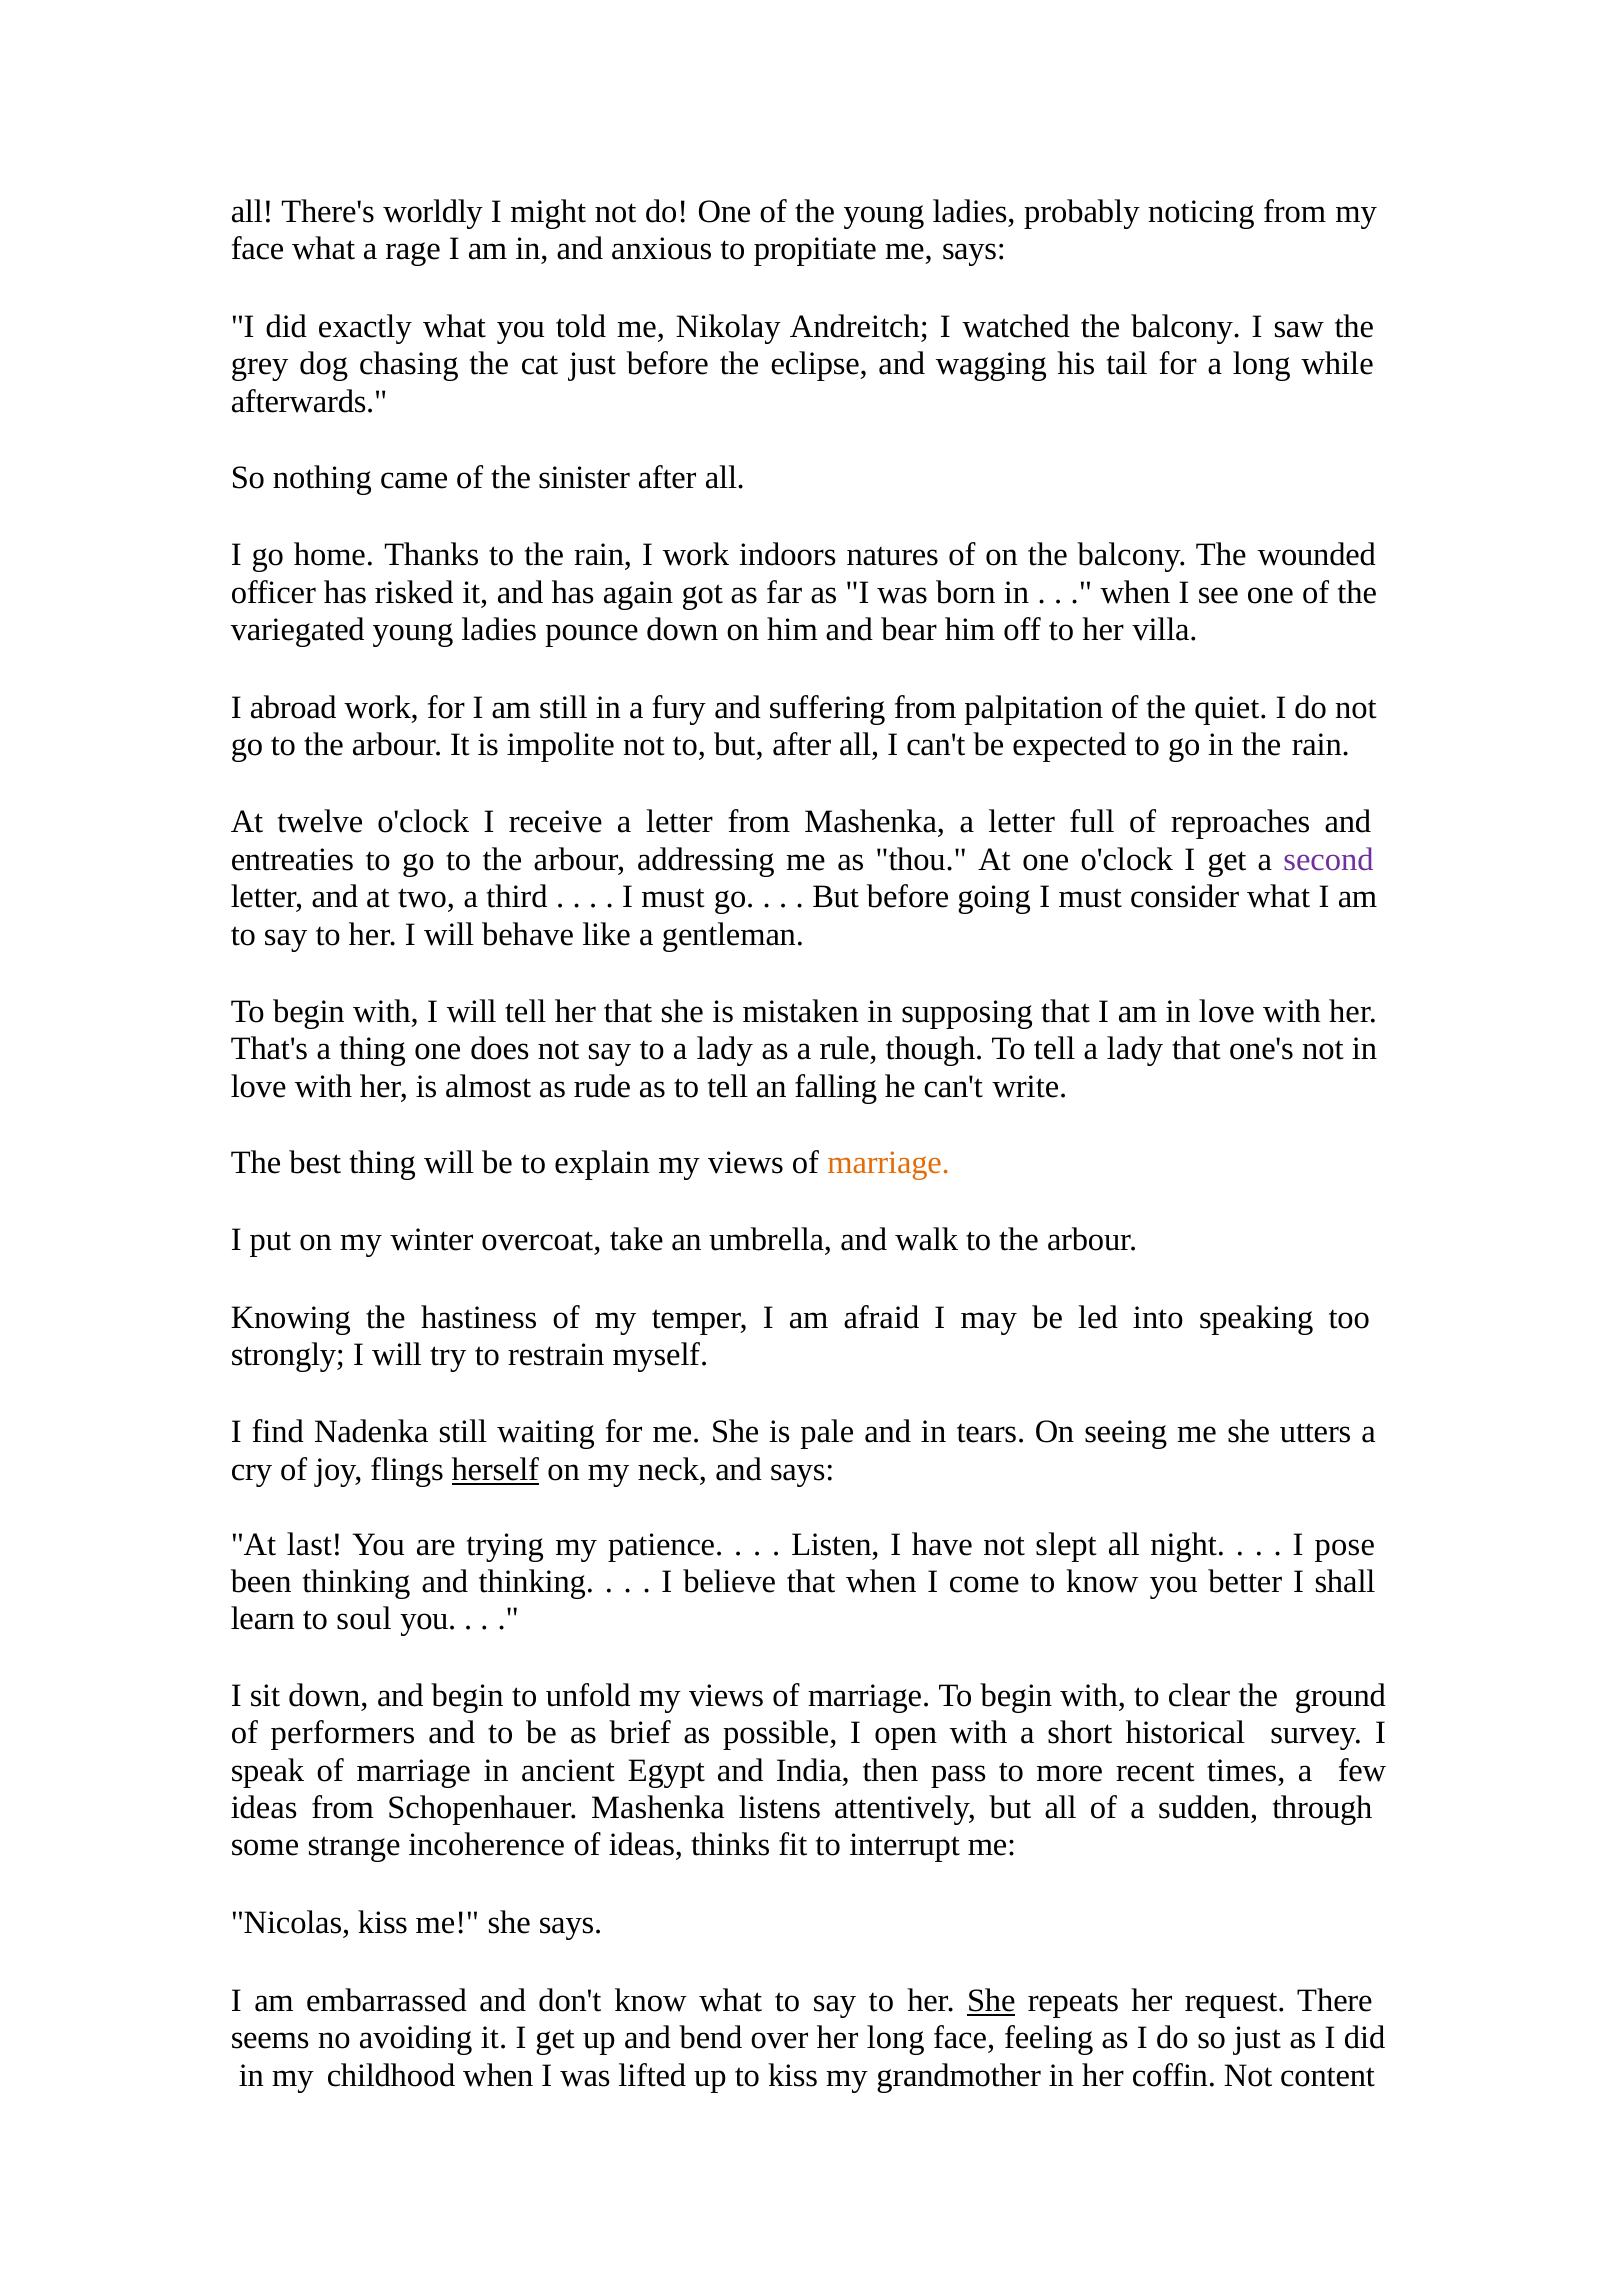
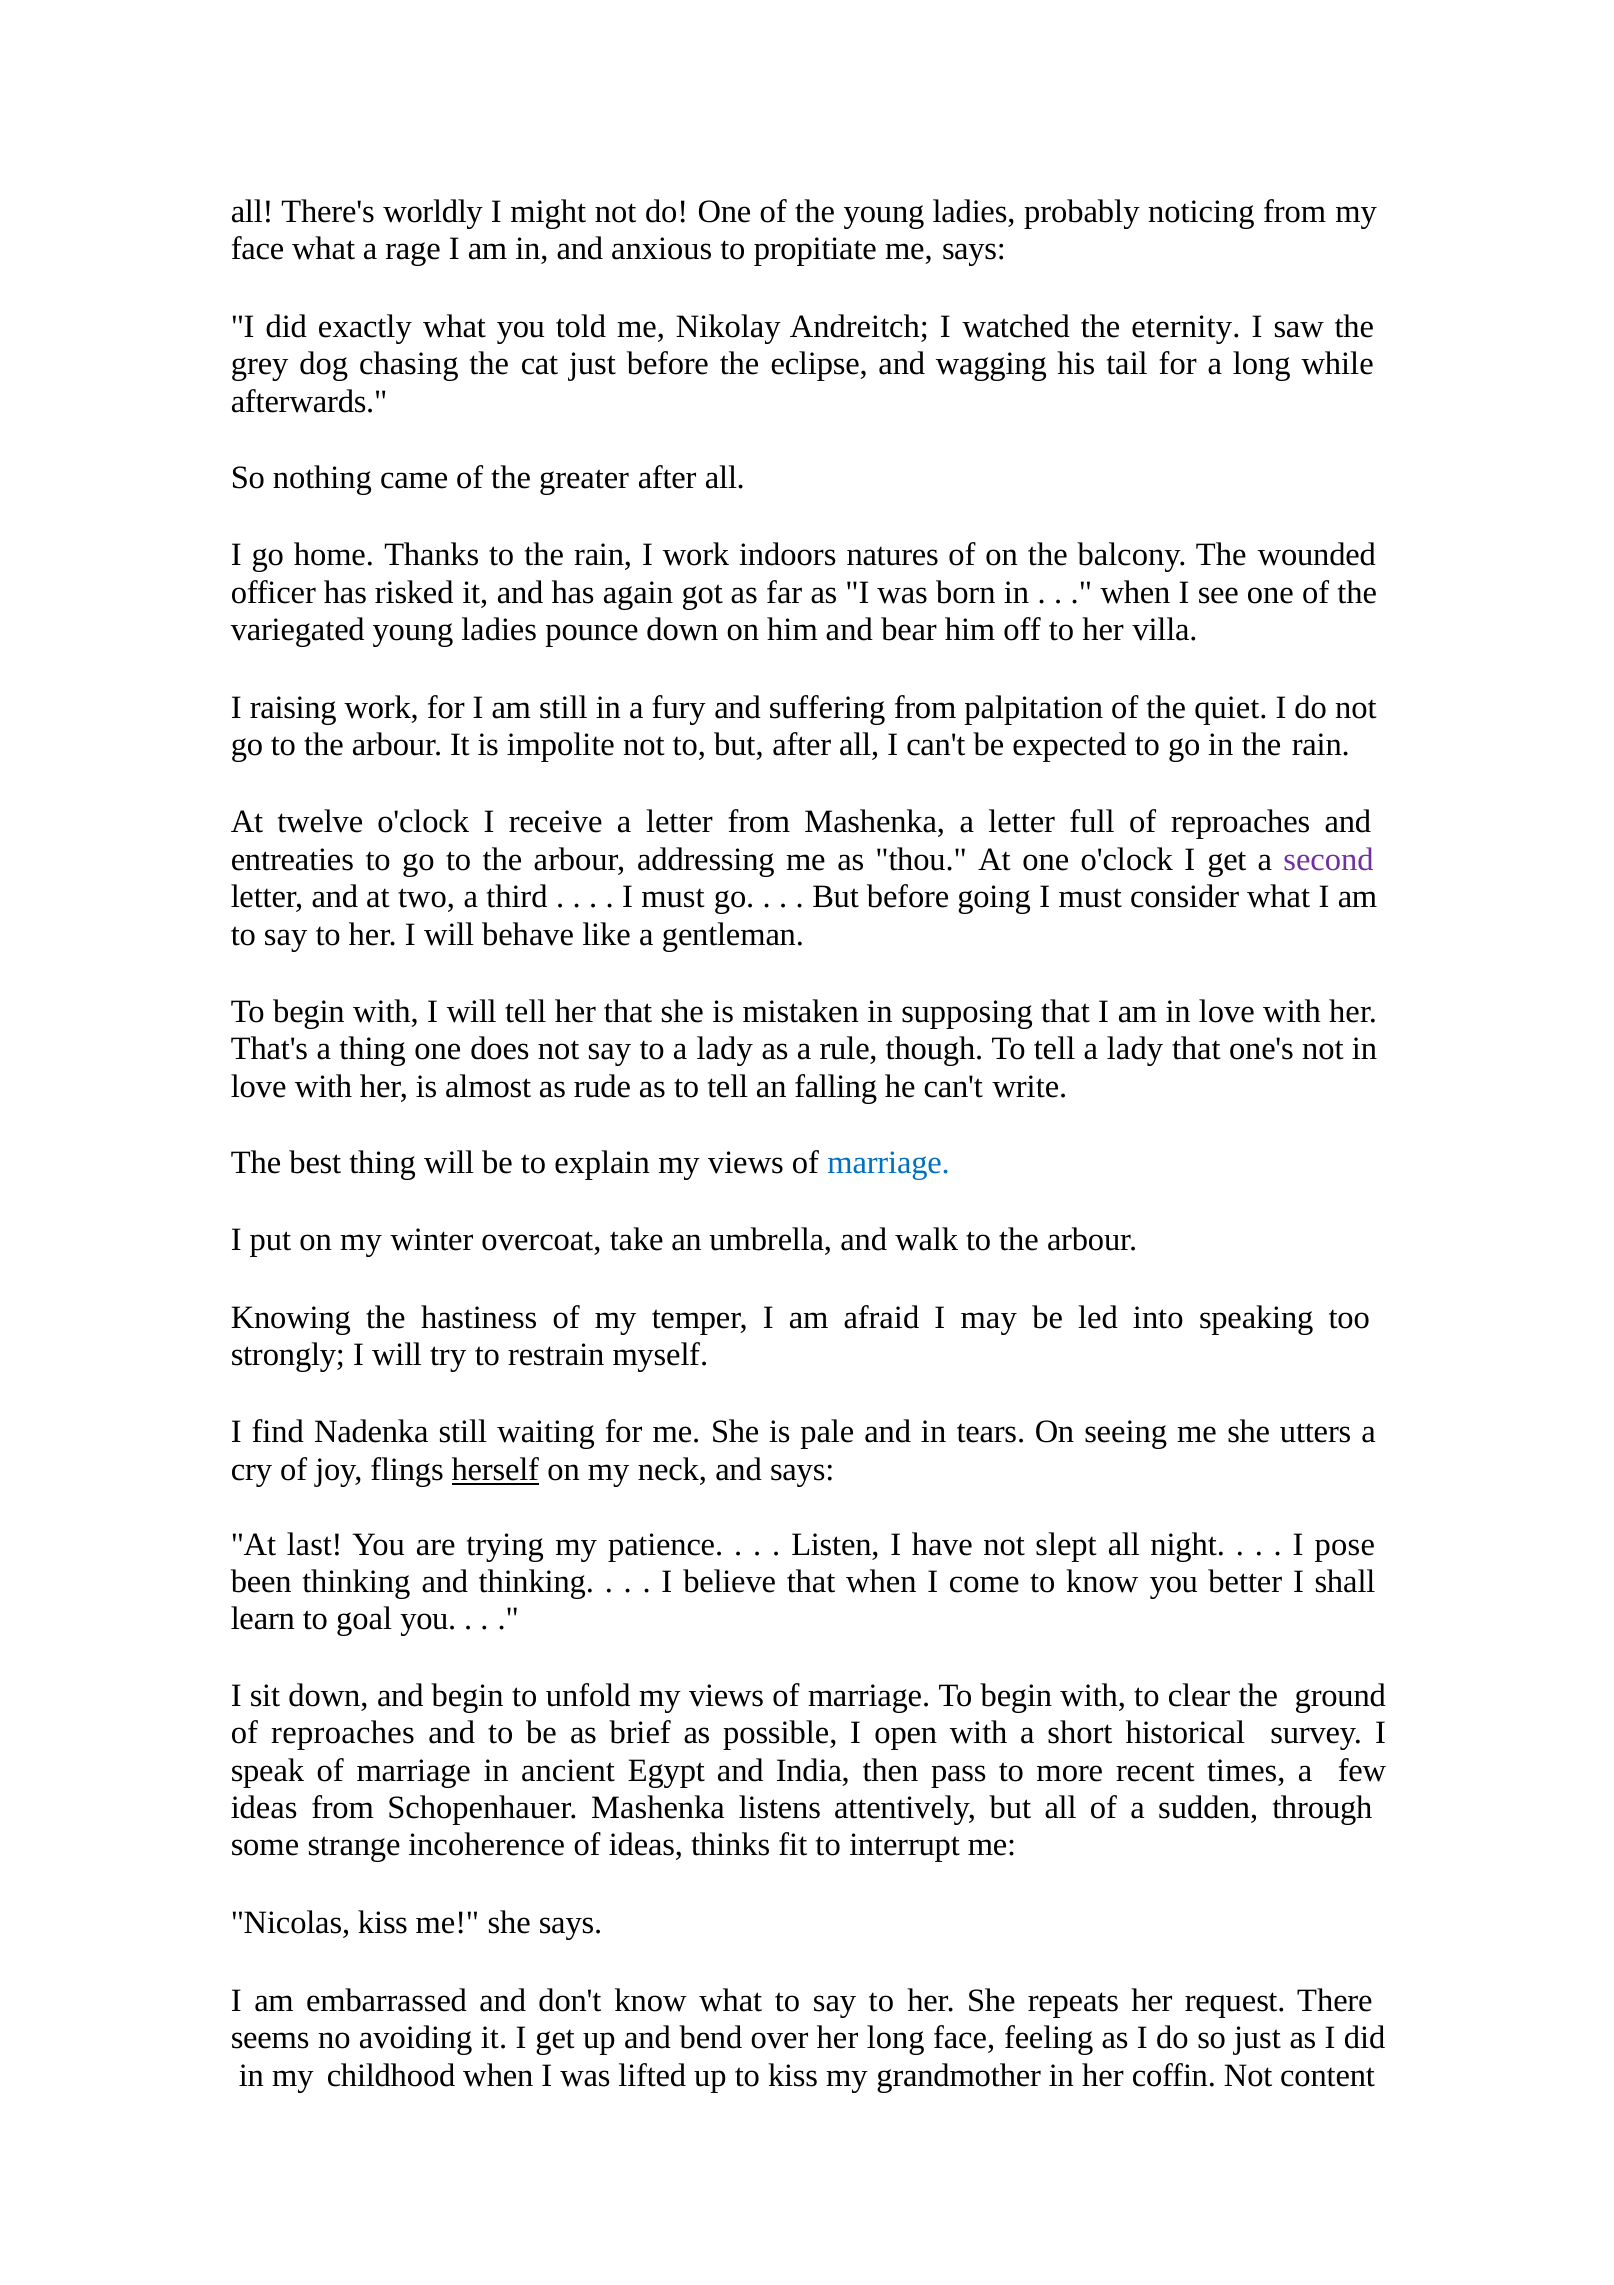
watched the balcony: balcony -> eternity (1186, 326)
sinister: sinister -> greater (584, 477)
abroad: abroad -> raising (293, 707)
marriage colour: orange -> blue (889, 1162)
soul: soul -> goal (364, 1618)
performers: performers -> reproaches (343, 1732)
She underline: present -> none (991, 2000)
